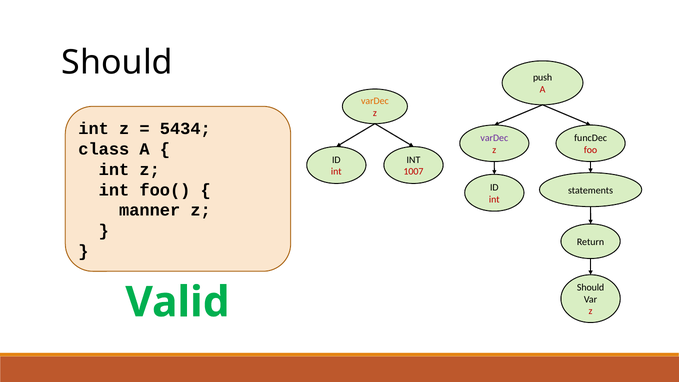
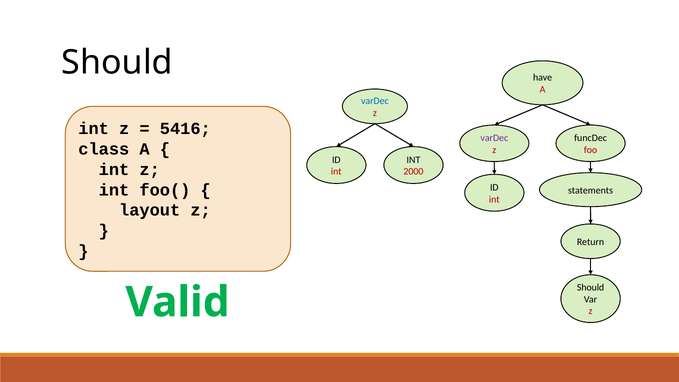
push: push -> have (543, 78)
varDec colour: orange -> blue (375, 101)
5434: 5434 -> 5416 (185, 129)
1007: 1007 -> 2000 (413, 172)
manner: manner -> layout (150, 210)
